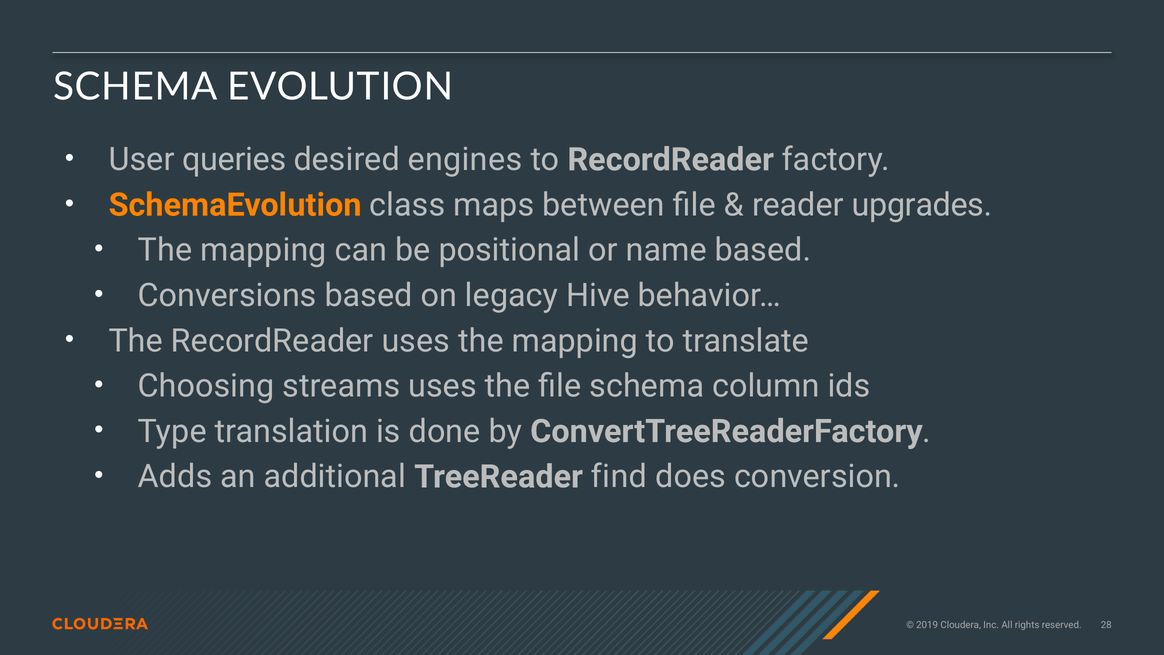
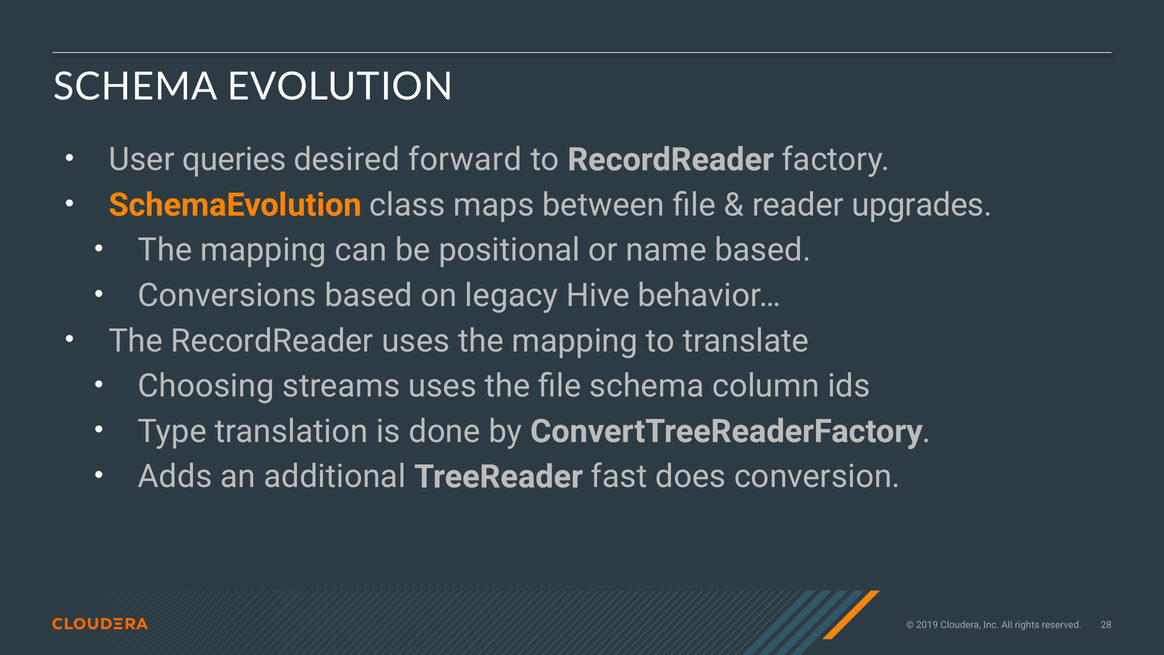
engines: engines -> forward (465, 160)
find: find -> fast (619, 477)
